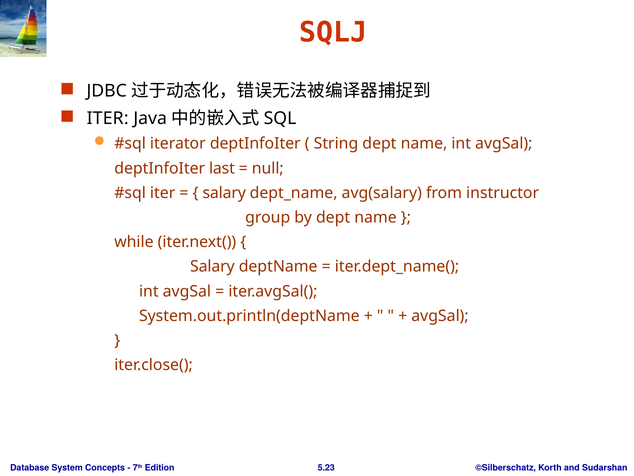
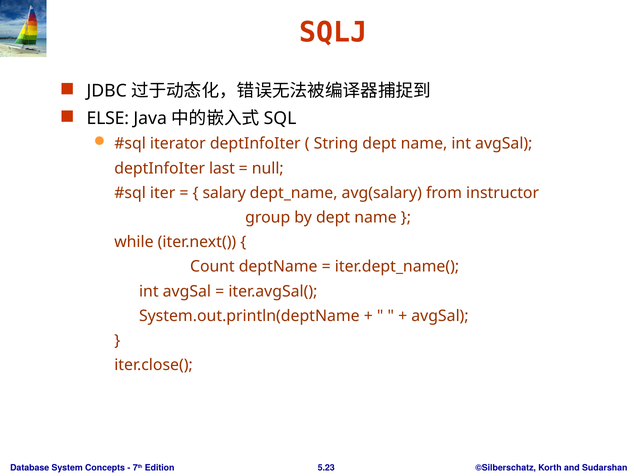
ITER: ITER -> ELSE (108, 118)
Salary: Salary -> Count (212, 266)
